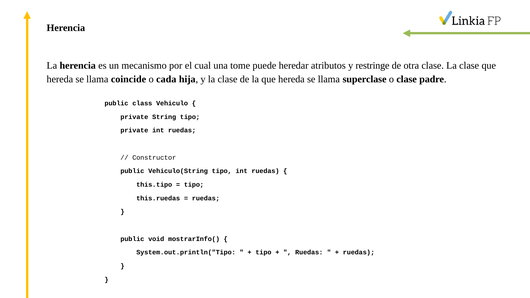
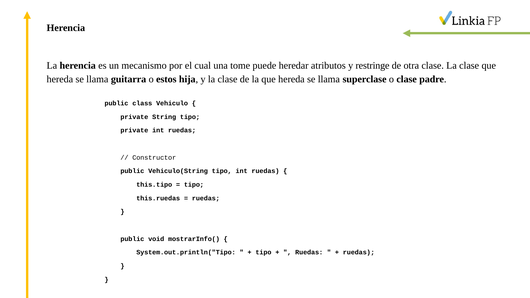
coincide: coincide -> guitarra (129, 79)
cada: cada -> estos (166, 79)
